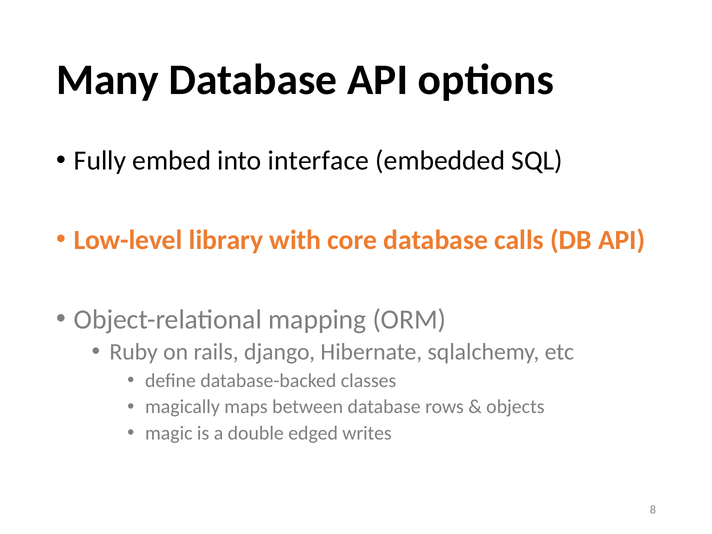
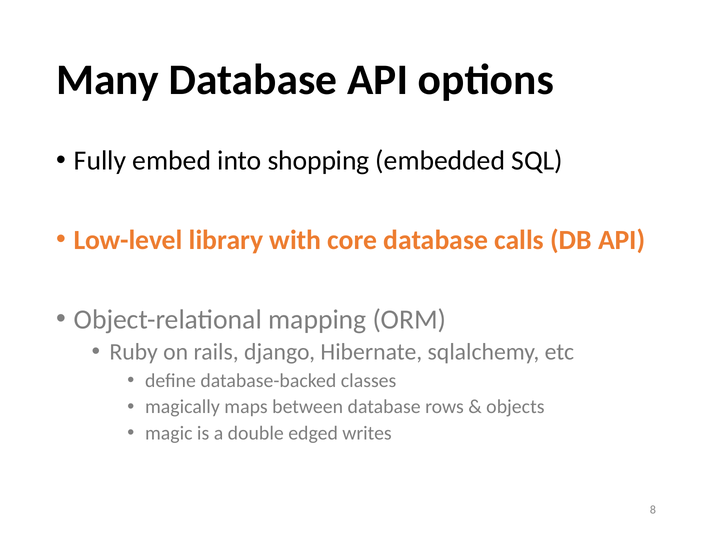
interface: interface -> shopping (319, 160)
